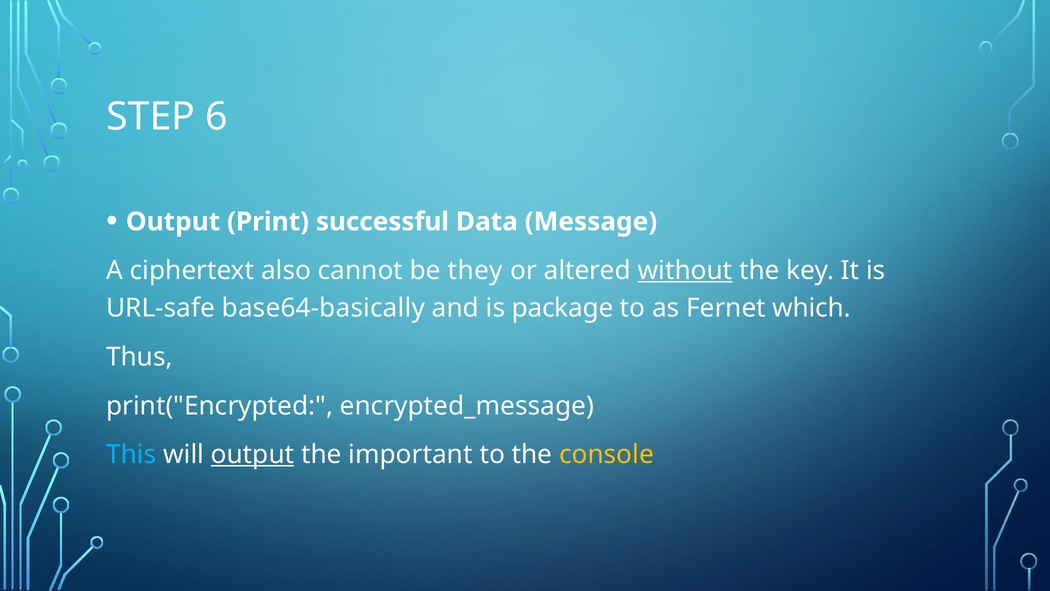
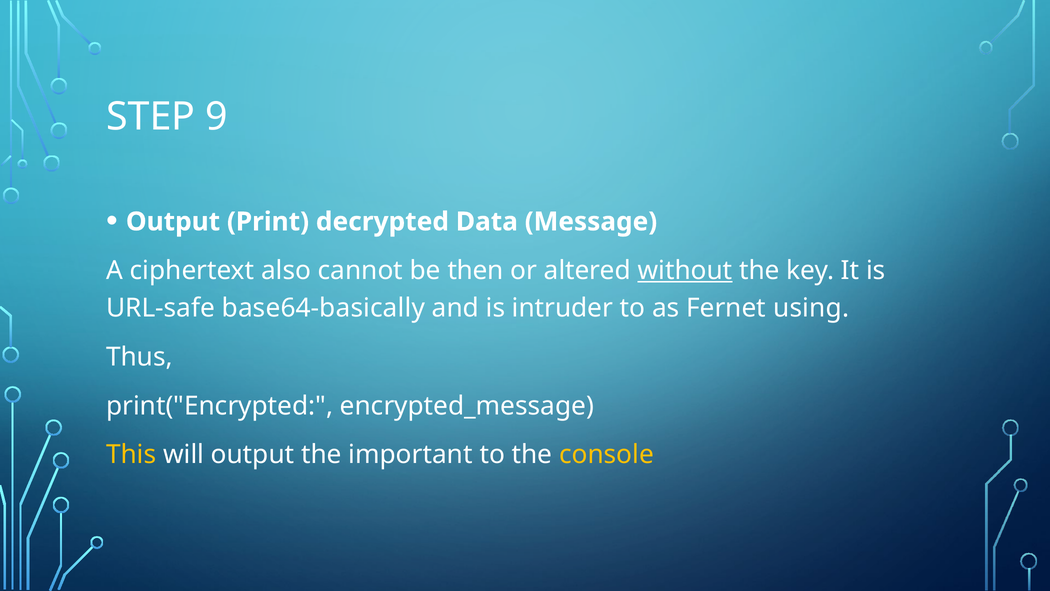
6: 6 -> 9 (217, 117)
successful: successful -> decrypted (382, 222)
they: they -> then (476, 270)
package: package -> intruder (562, 308)
which: which -> using (811, 308)
This colour: light blue -> yellow (131, 454)
output underline: present -> none (253, 454)
